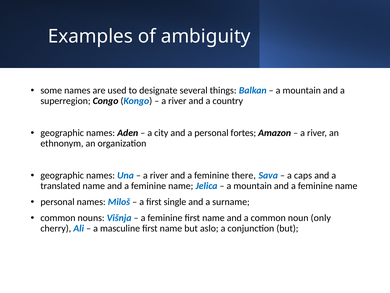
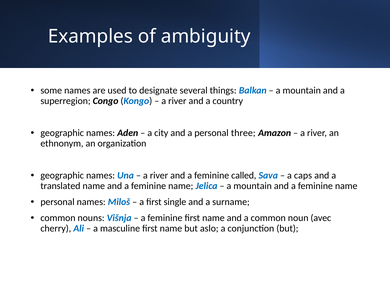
fortes: fortes -> three (243, 133)
there: there -> called (244, 175)
only: only -> avec (321, 218)
